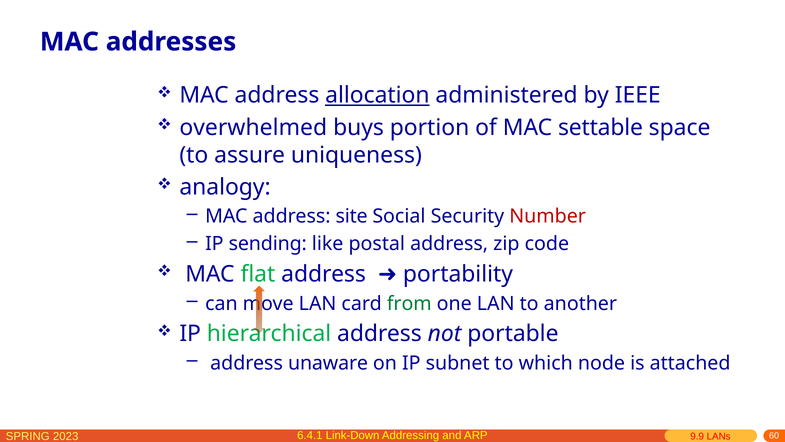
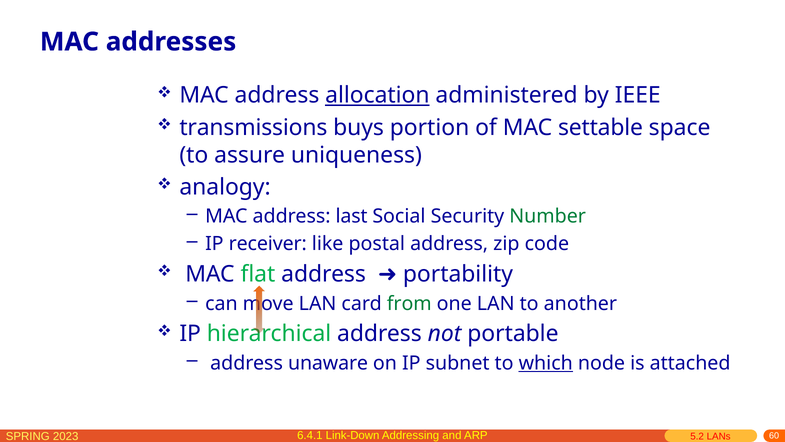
overwhelmed: overwhelmed -> transmissions (253, 127)
site: site -> last (352, 216)
Number colour: red -> green (548, 216)
sending: sending -> receiver (268, 244)
which underline: none -> present (546, 363)
9.9: 9.9 -> 5.2 (697, 436)
